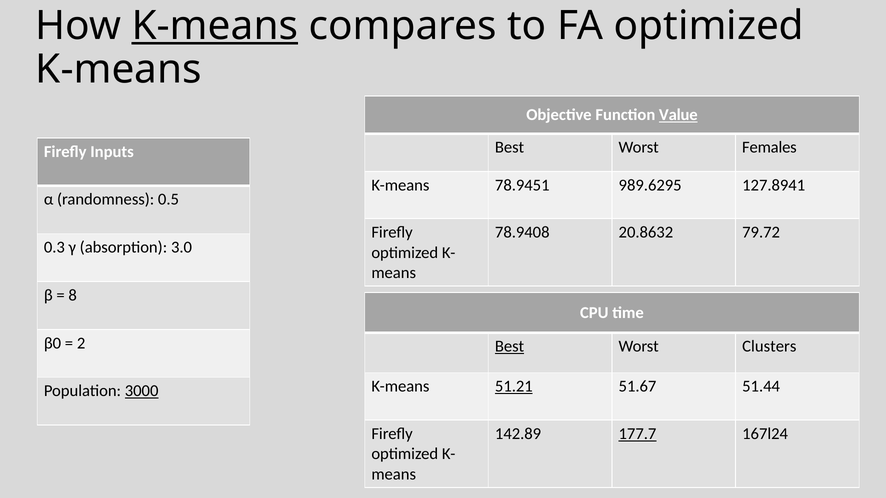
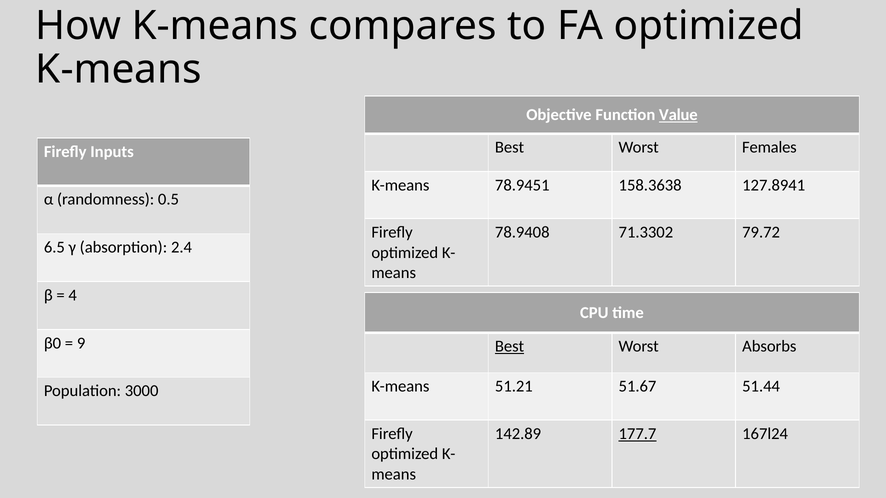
K-means underline: present -> none (215, 26)
989.6295: 989.6295 -> 158.3638 (650, 185)
20.8632: 20.8632 -> 71.3302 (646, 232)
0.3: 0.3 -> 6.5 (54, 247)
3.0: 3.0 -> 2.4 (182, 247)
8: 8 -> 4 (73, 295)
2: 2 -> 9 (81, 343)
Clusters: Clusters -> Absorbs (769, 347)
51.21 underline: present -> none (514, 387)
3000 underline: present -> none (142, 391)
